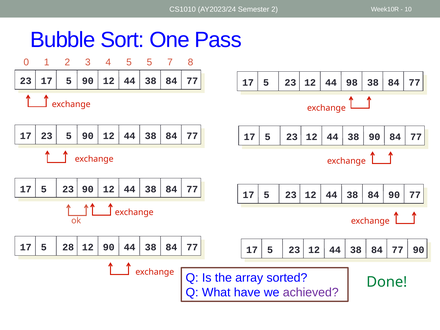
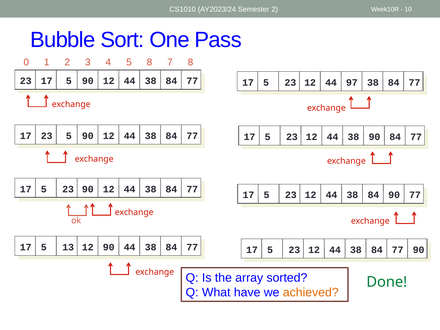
5 5: 5 -> 8 (149, 62)
98: 98 -> 97 (352, 83)
28: 28 -> 13 (68, 247)
achieved colour: purple -> orange (311, 293)
